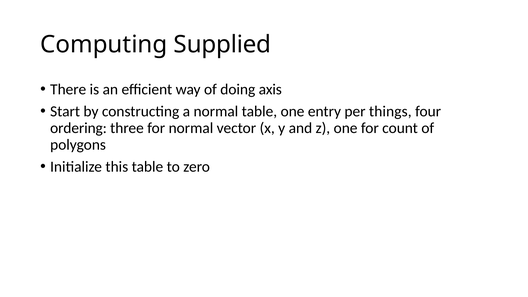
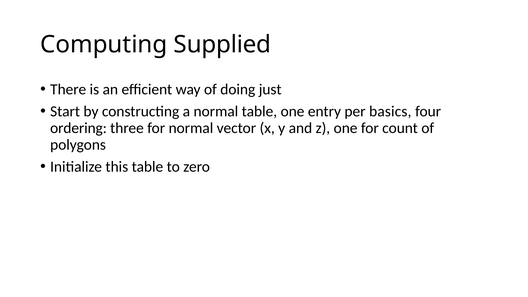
axis: axis -> just (270, 89)
things: things -> basics (390, 111)
